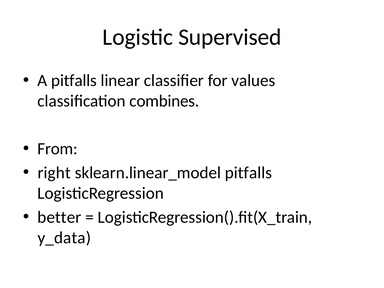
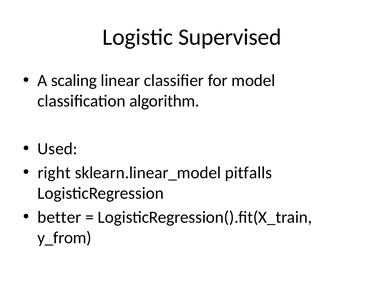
A pitfalls: pitfalls -> scaling (74, 81)
values: values -> model (253, 81)
combines: combines -> algorithm (164, 101)
From: From -> Used (57, 149)
y_data: y_data -> y_from (64, 238)
